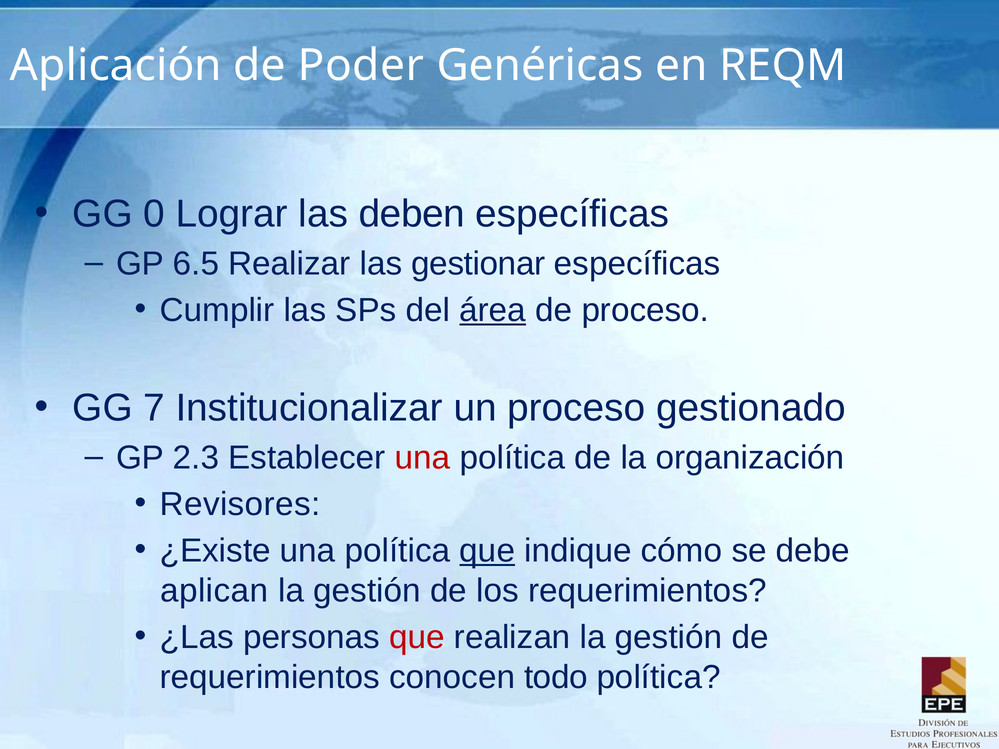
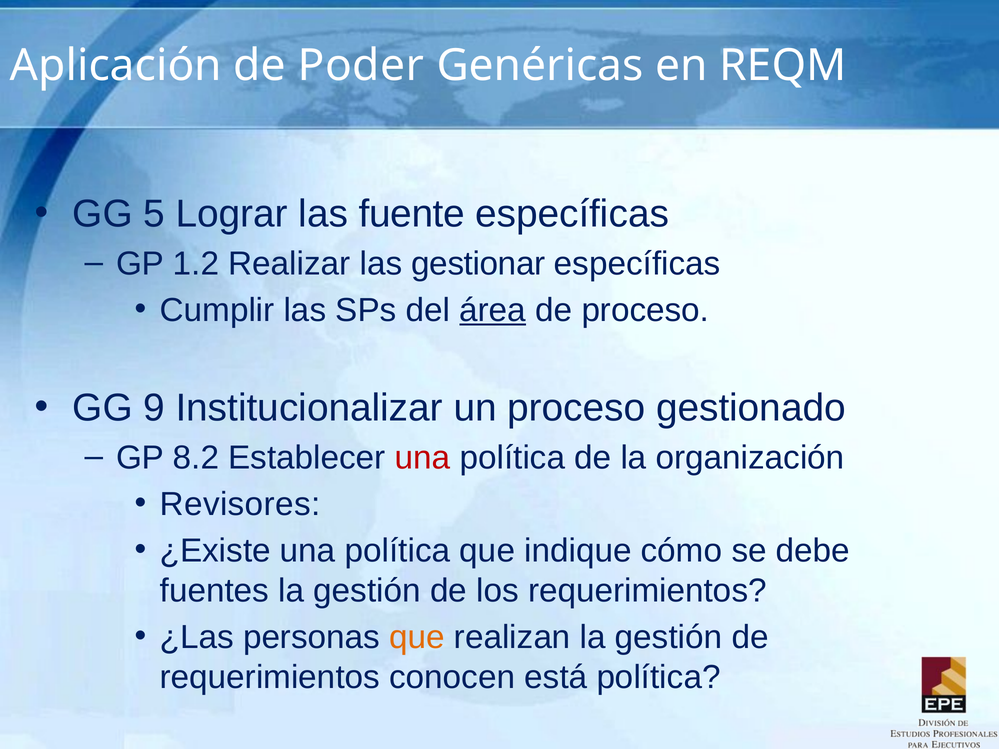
0: 0 -> 5 (154, 214)
deben: deben -> fuente (412, 214)
6.5: 6.5 -> 1.2 (196, 264)
7: 7 -> 9 (154, 408)
2.3: 2.3 -> 8.2 (196, 458)
que underline: present -> none (487, 551)
aplican: aplican -> fuentes (214, 591)
que colour: red -> orange (417, 638)
todo: todo -> está (556, 678)
